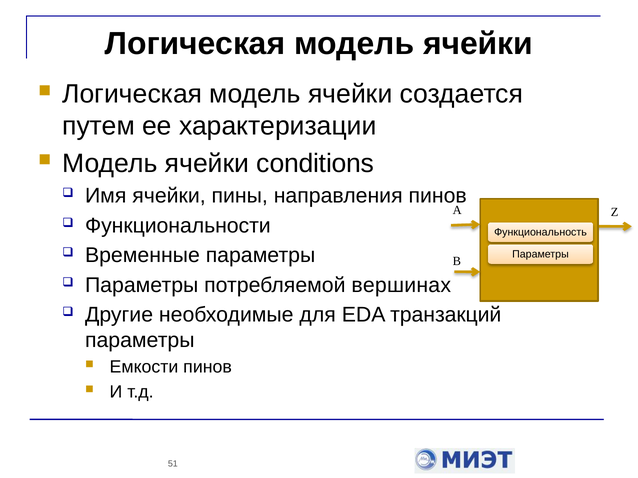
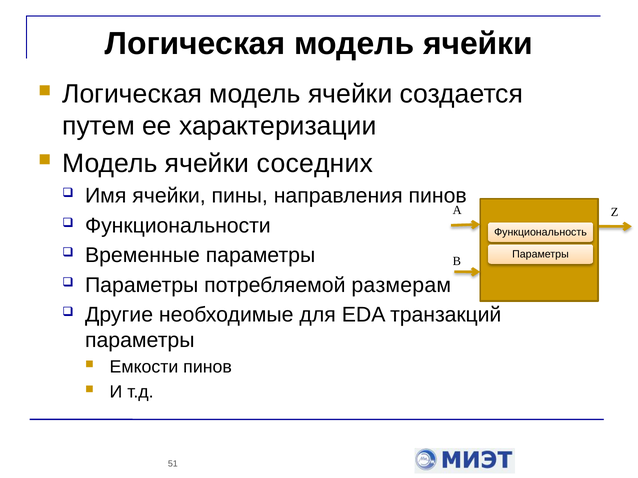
conditions: conditions -> соседних (315, 163)
вершинах: вершинах -> размерам (401, 285)
